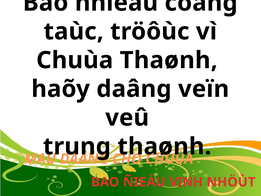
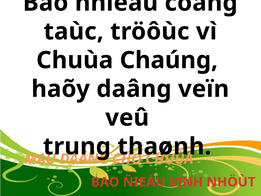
Chuùa Thaønh: Thaønh -> Chaúng (169, 60)
